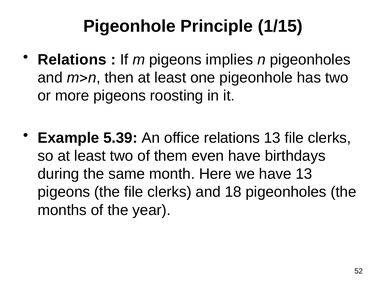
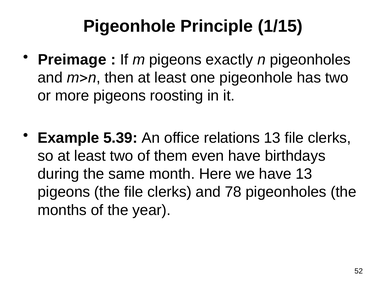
Relations: Relations -> Preimage (72, 59)
implies: implies -> exactly (229, 59)
18: 18 -> 78 (233, 192)
